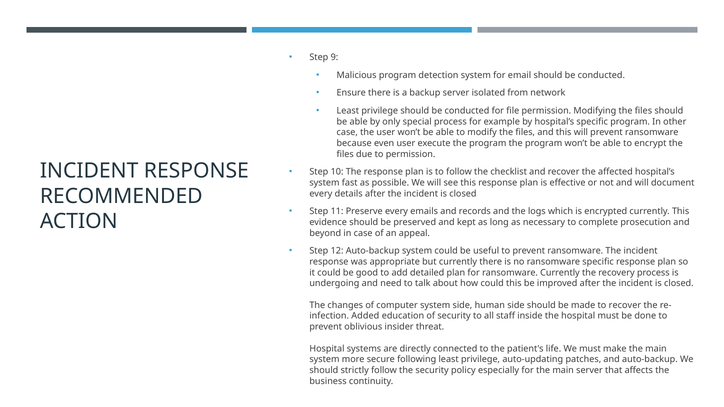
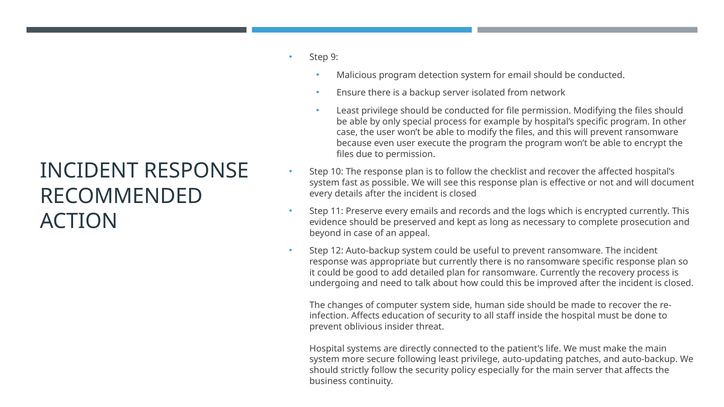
Added: Added -> Affects (365, 316)
